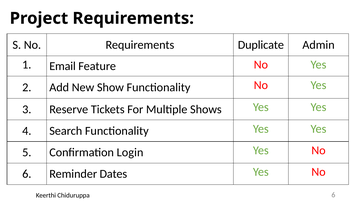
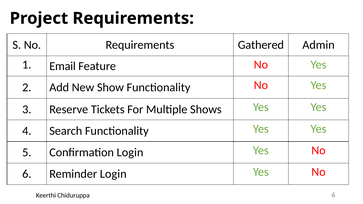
Duplicate: Duplicate -> Gathered (261, 45)
Reminder Dates: Dates -> Login (113, 174)
